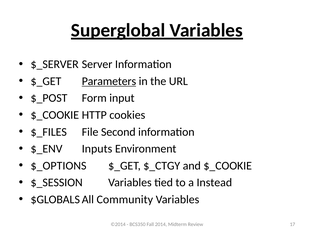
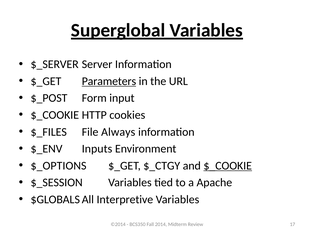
Second: Second -> Always (118, 132)
$_COOKIE underline: none -> present (228, 166)
Instead: Instead -> Apache (214, 183)
Community: Community -> Interpretive (125, 200)
